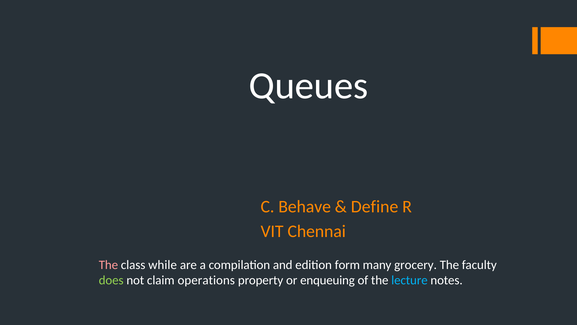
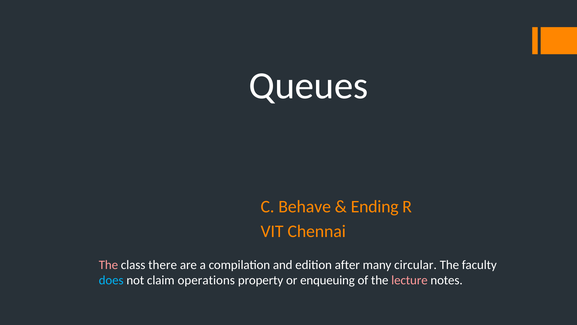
Define: Define -> Ending (375, 206)
while: while -> there (163, 265)
form: form -> after (347, 265)
grocery: grocery -> circular (415, 265)
does colour: light green -> light blue (111, 280)
lecture colour: light blue -> pink (409, 280)
